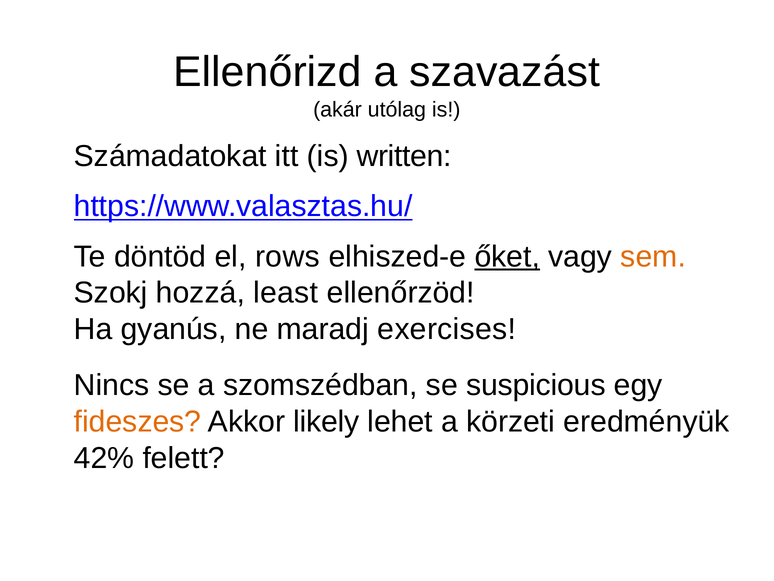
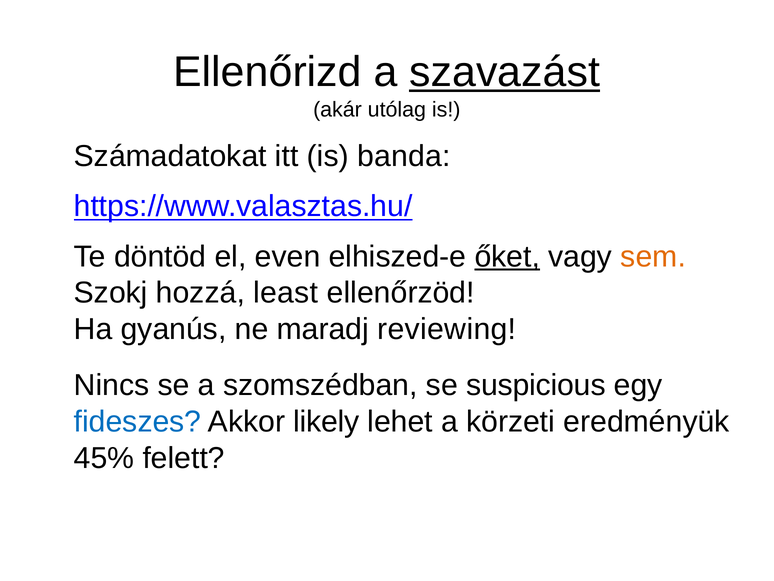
szavazást underline: none -> present (505, 72)
written: written -> banda (404, 156)
rows: rows -> even (288, 256)
exercises: exercises -> reviewing (447, 329)
fideszes colour: orange -> blue (138, 421)
42%: 42% -> 45% (104, 458)
